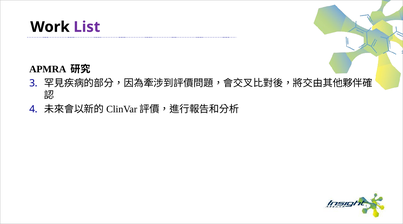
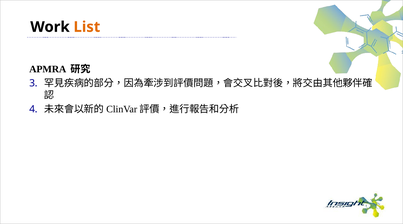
List colour: purple -> orange (87, 27)
